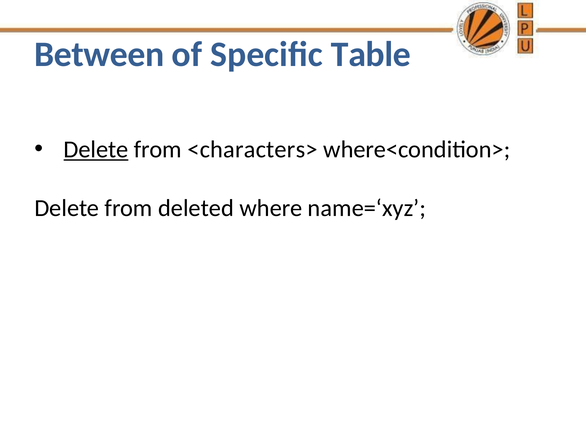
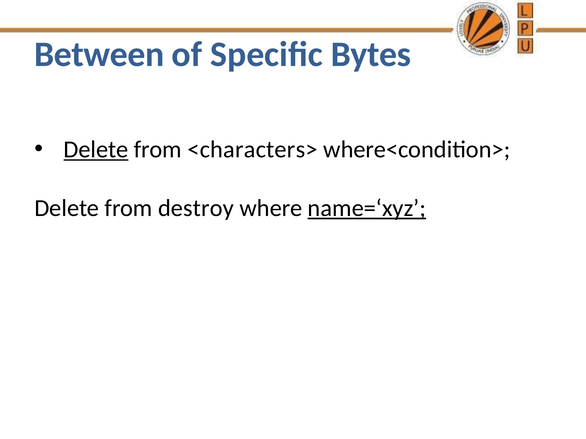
Table: Table -> Bytes (371, 54)
deleted: deleted -> destroy (196, 208)
name=‘xyz underline: none -> present (367, 208)
